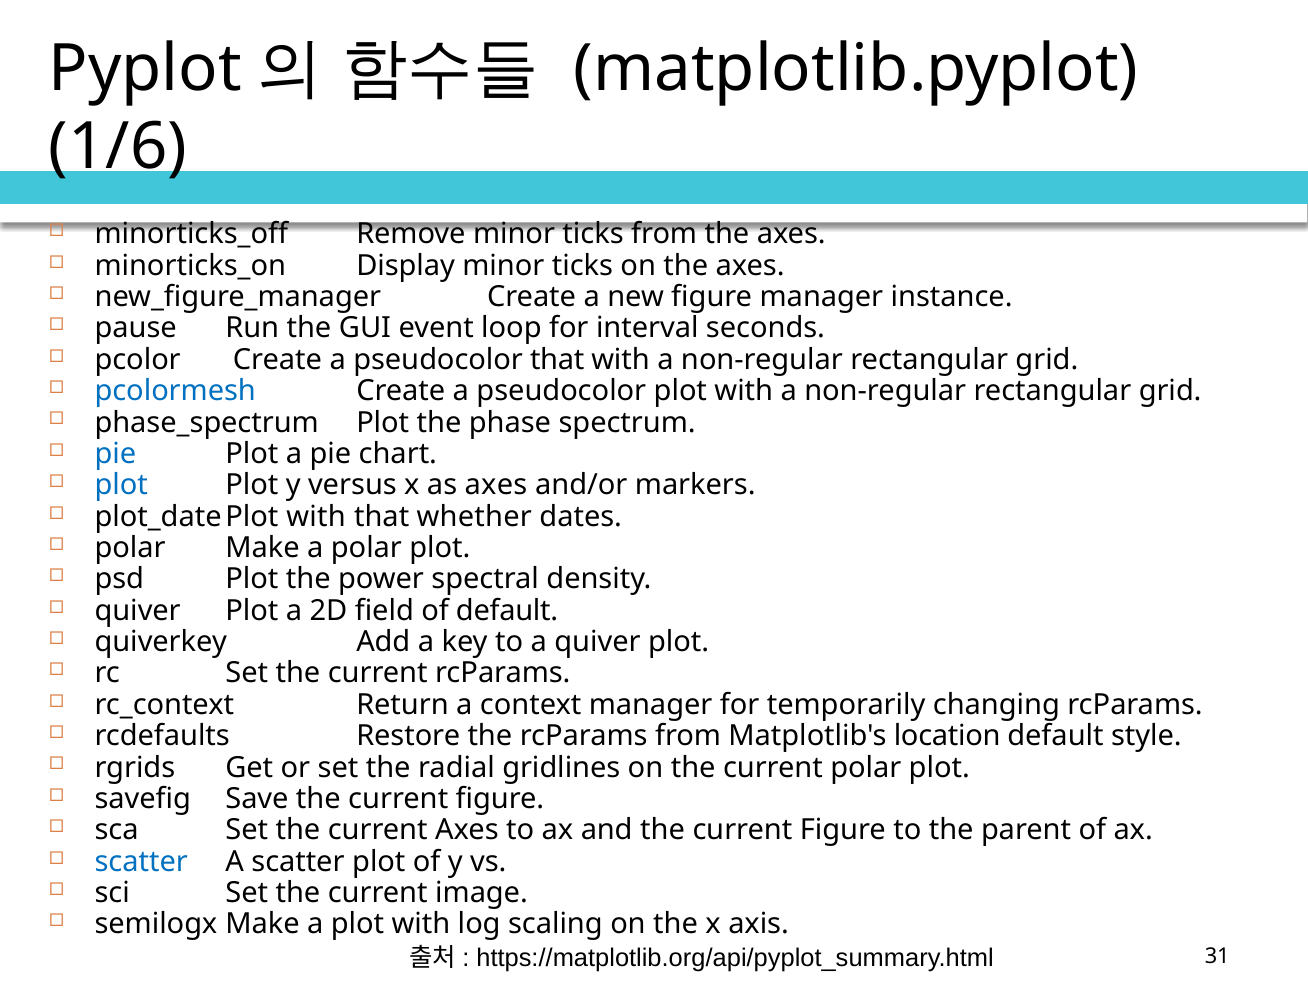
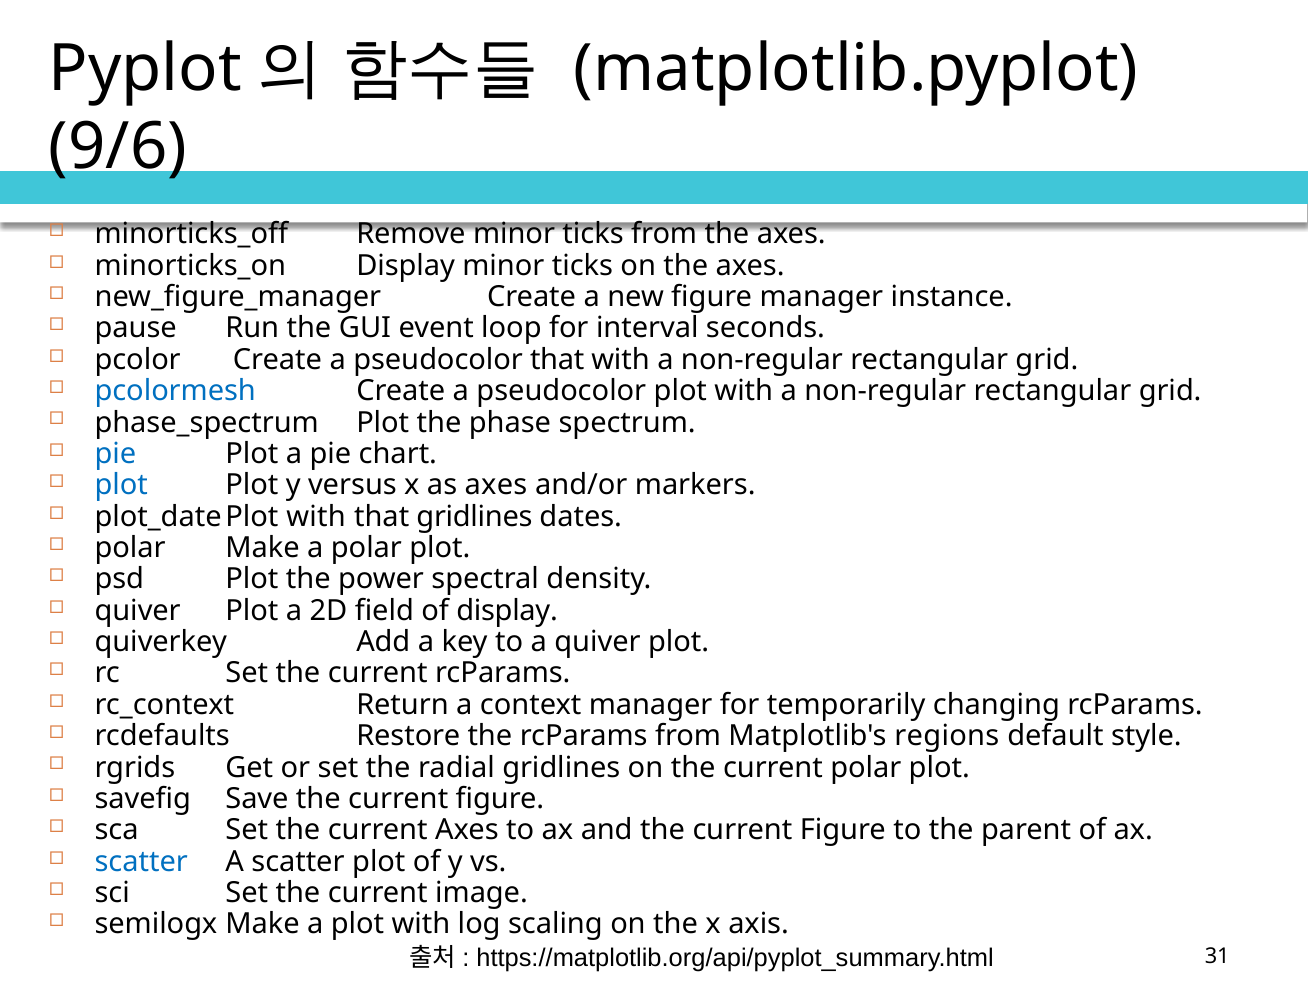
1/6: 1/6 -> 9/6 (118, 147)
that whether: whether -> gridlines (474, 517)
of default: default -> display (507, 611)
location: location -> regions (947, 736)
